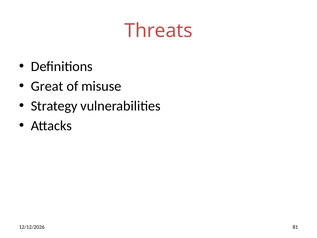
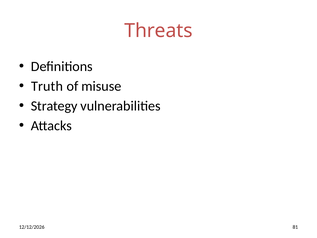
Great: Great -> Truth (47, 86)
